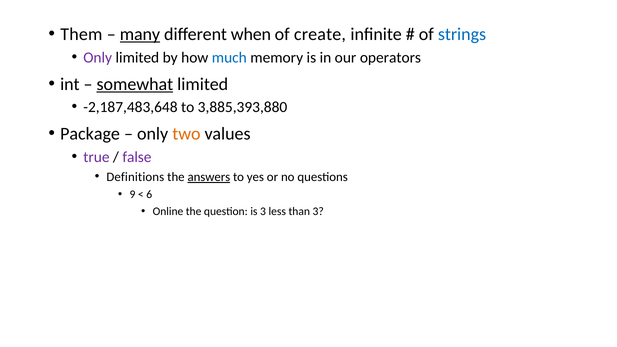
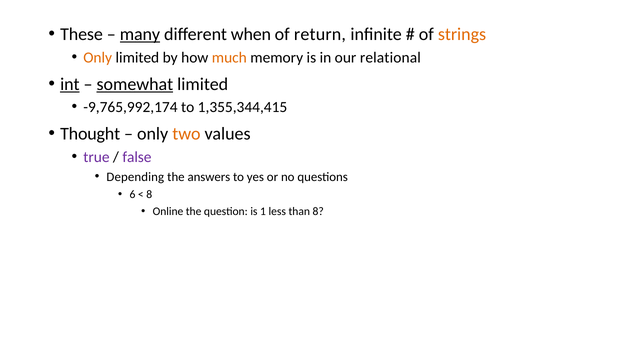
Them: Them -> These (81, 34)
create: create -> return (320, 34)
strings colour: blue -> orange (462, 34)
Only colour: purple -> orange (98, 57)
much colour: blue -> orange (229, 57)
operators: operators -> relational (390, 57)
int underline: none -> present (70, 84)
-2,187,483,648: -2,187,483,648 -> -9,765,992,174 (130, 107)
3,885,393,880: 3,885,393,880 -> 1,355,344,415 (243, 107)
Package: Package -> Thought (90, 134)
Definitions: Definitions -> Depending (135, 177)
answers underline: present -> none (209, 177)
9: 9 -> 6 (132, 195)
6: 6 -> 8 (149, 195)
is 3: 3 -> 1 (263, 212)
than 3: 3 -> 8 (318, 212)
